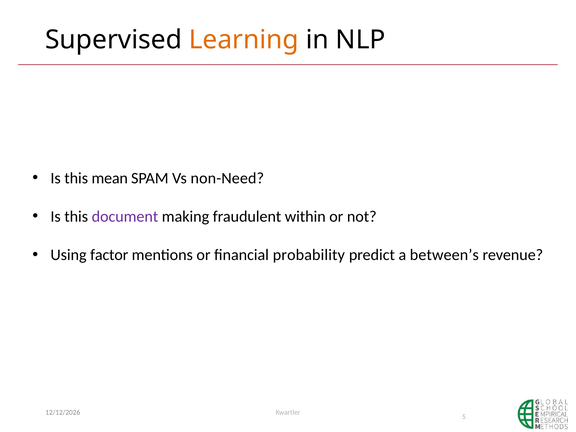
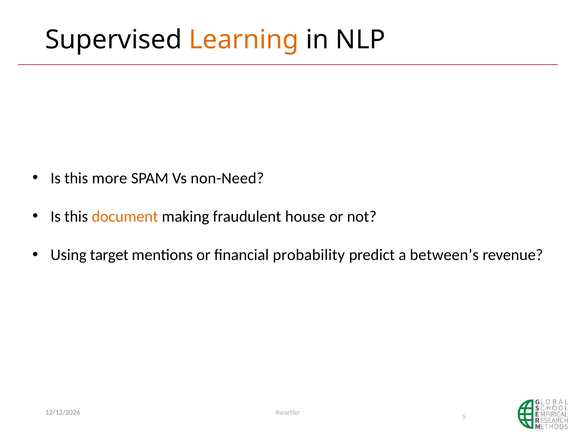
mean: mean -> more (110, 178)
document colour: purple -> orange (125, 217)
within: within -> house (305, 217)
factor: factor -> target (109, 255)
